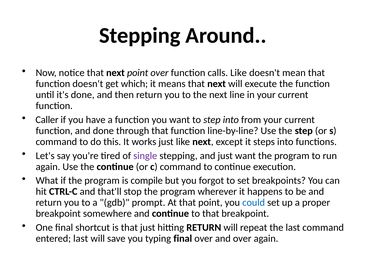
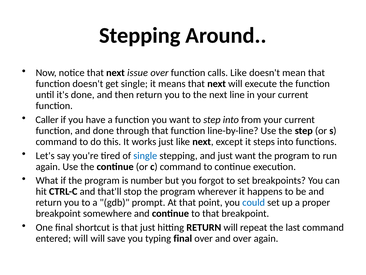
next point: point -> issue (138, 73)
get which: which -> single (134, 84)
single colour: purple -> blue (145, 155)
compile: compile -> number (147, 180)
entered last: last -> will (81, 238)
